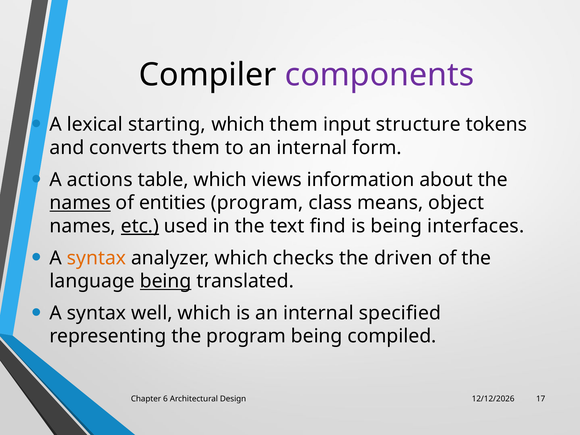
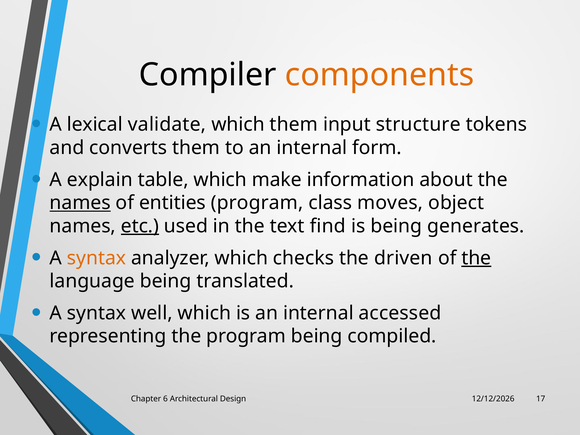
components colour: purple -> orange (380, 75)
starting: starting -> validate (167, 125)
actions: actions -> explain (100, 180)
views: views -> make (277, 180)
means: means -> moves (390, 203)
interfaces: interfaces -> generates (476, 226)
the underline: none -> present (476, 258)
being underline: present -> none (166, 281)
specified: specified -> accessed (400, 313)
